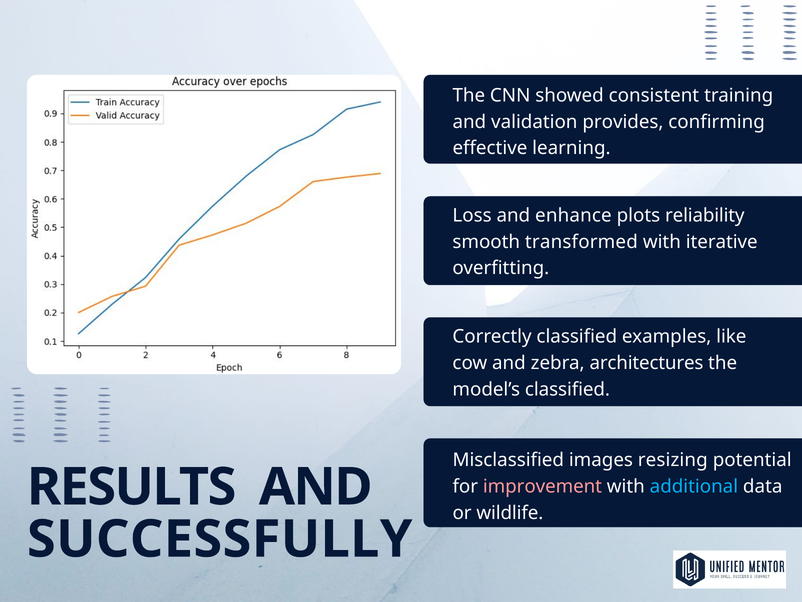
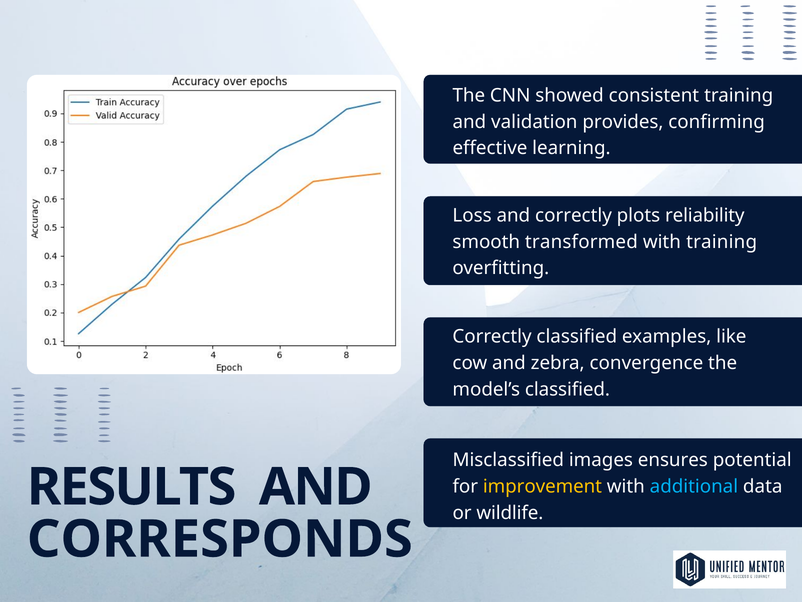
and enhance: enhance -> correctly (573, 215)
with iterative: iterative -> training (722, 242)
architectures: architectures -> convergence (646, 363)
resizing: resizing -> ensures (673, 460)
improvement colour: pink -> yellow (542, 486)
SUCCESSFULLY: SUCCESSFULLY -> CORRESPONDS (220, 539)
